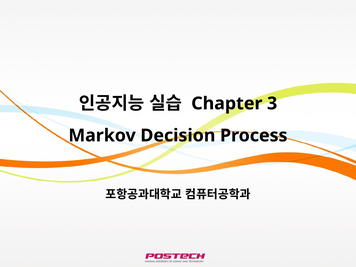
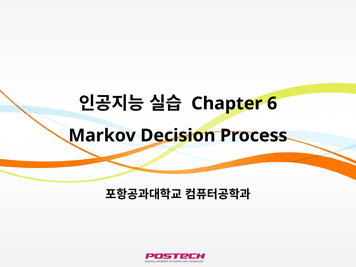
3: 3 -> 6 (272, 103)
